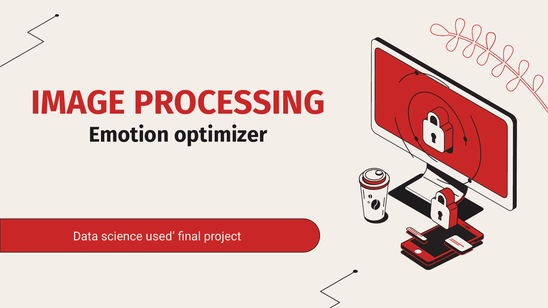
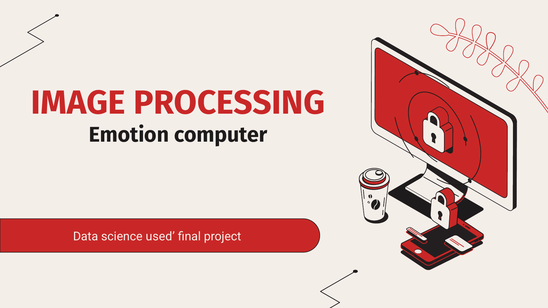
optimizer: optimizer -> computer (221, 135)
